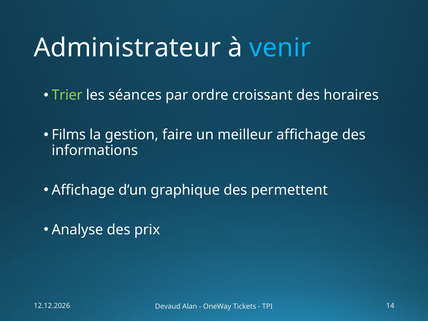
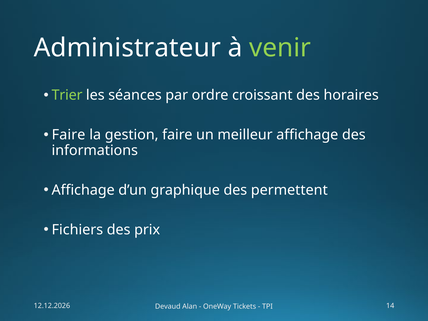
venir colour: light blue -> light green (280, 48)
Films: Films -> Faire (69, 135)
Analyse: Analyse -> Fichiers (77, 230)
